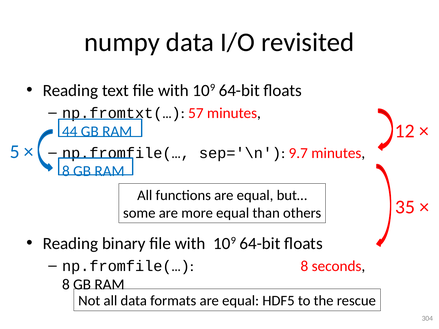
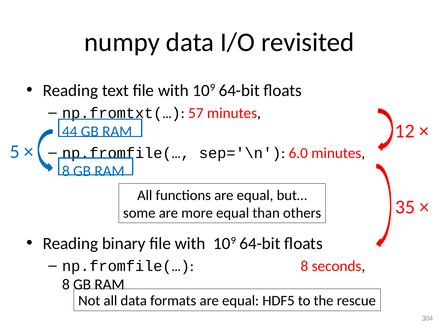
9.7: 9.7 -> 6.0 (298, 153)
